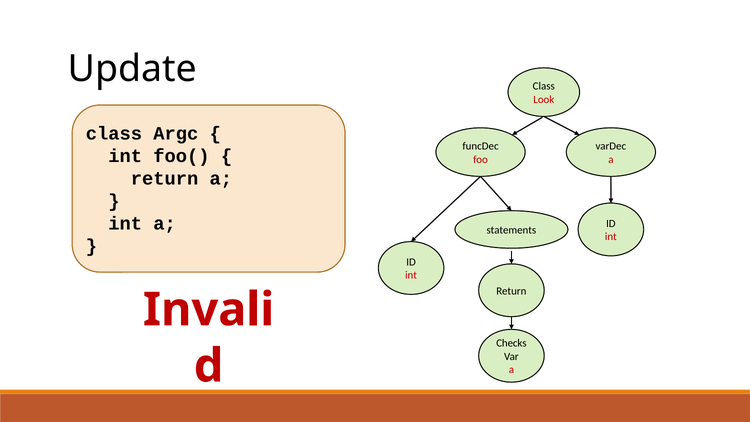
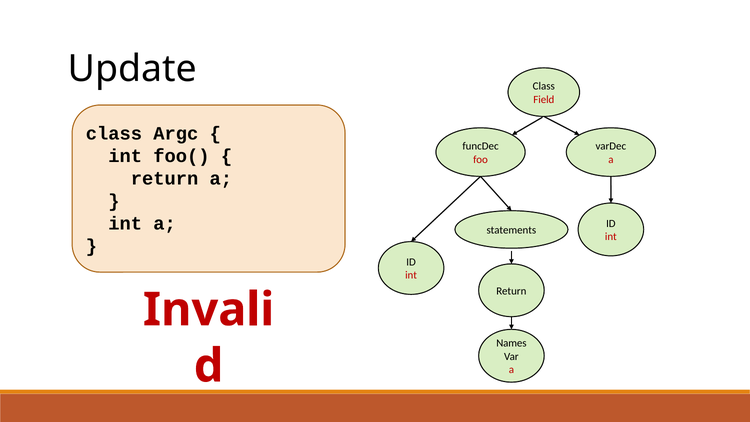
Look: Look -> Field (544, 99)
Checks: Checks -> Names (511, 343)
